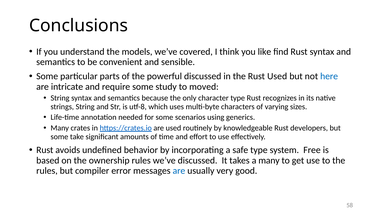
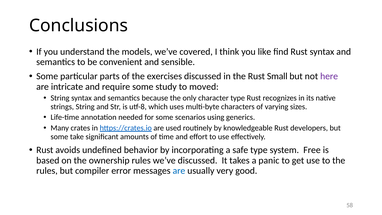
powerful: powerful -> exercises (164, 76)
Rust Used: Used -> Small (277, 76)
here colour: blue -> purple (329, 76)
a many: many -> panic (269, 160)
